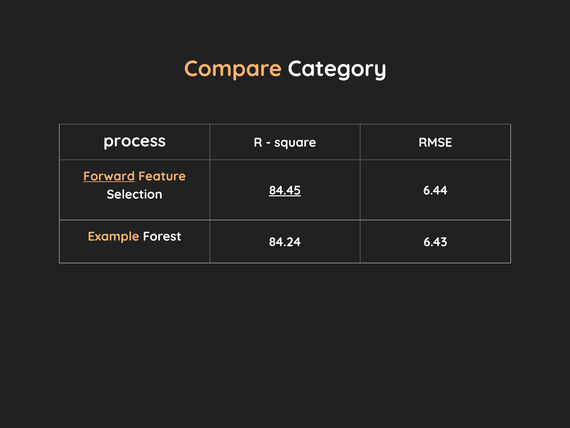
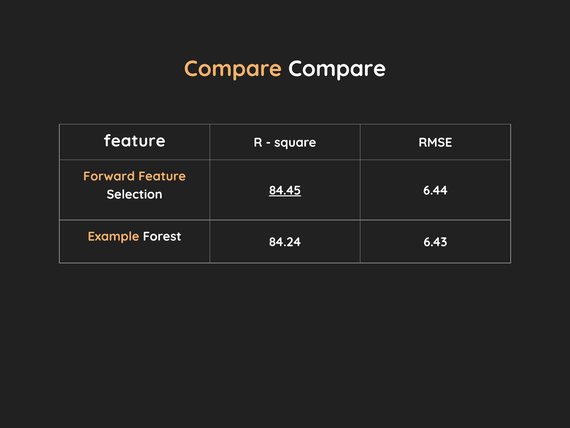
Compare Category: Category -> Compare (337, 69)
process: process -> feature (135, 141)
Forward underline: present -> none (109, 176)
